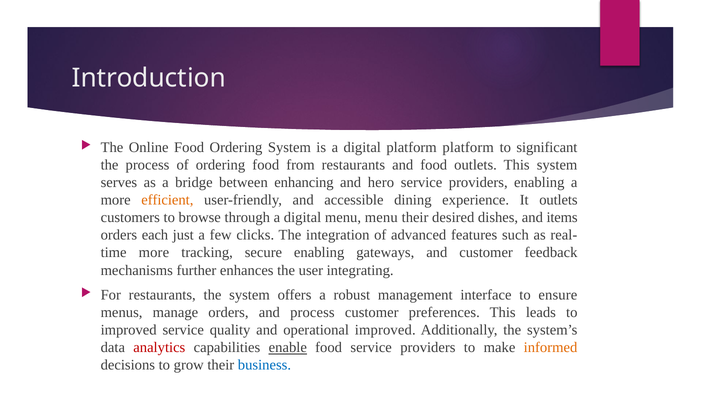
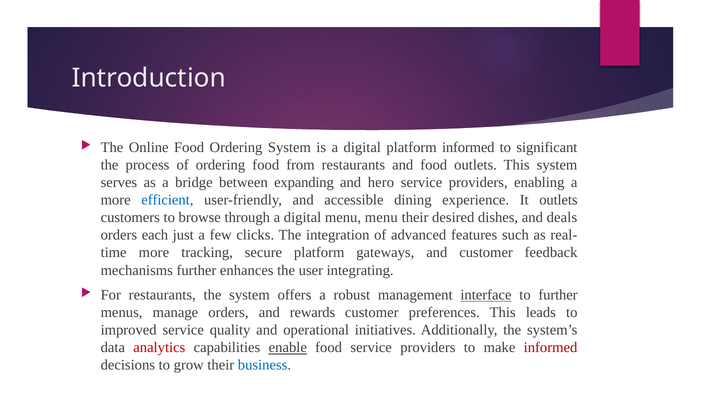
platform platform: platform -> informed (468, 148)
enhancing: enhancing -> expanding (304, 183)
efficient colour: orange -> blue (167, 200)
items: items -> deals (562, 218)
secure enabling: enabling -> platform (319, 253)
interface underline: none -> present (486, 295)
to ensure: ensure -> further (558, 295)
and process: process -> rewards (313, 313)
operational improved: improved -> initiatives (385, 330)
informed colour: orange -> red (551, 348)
